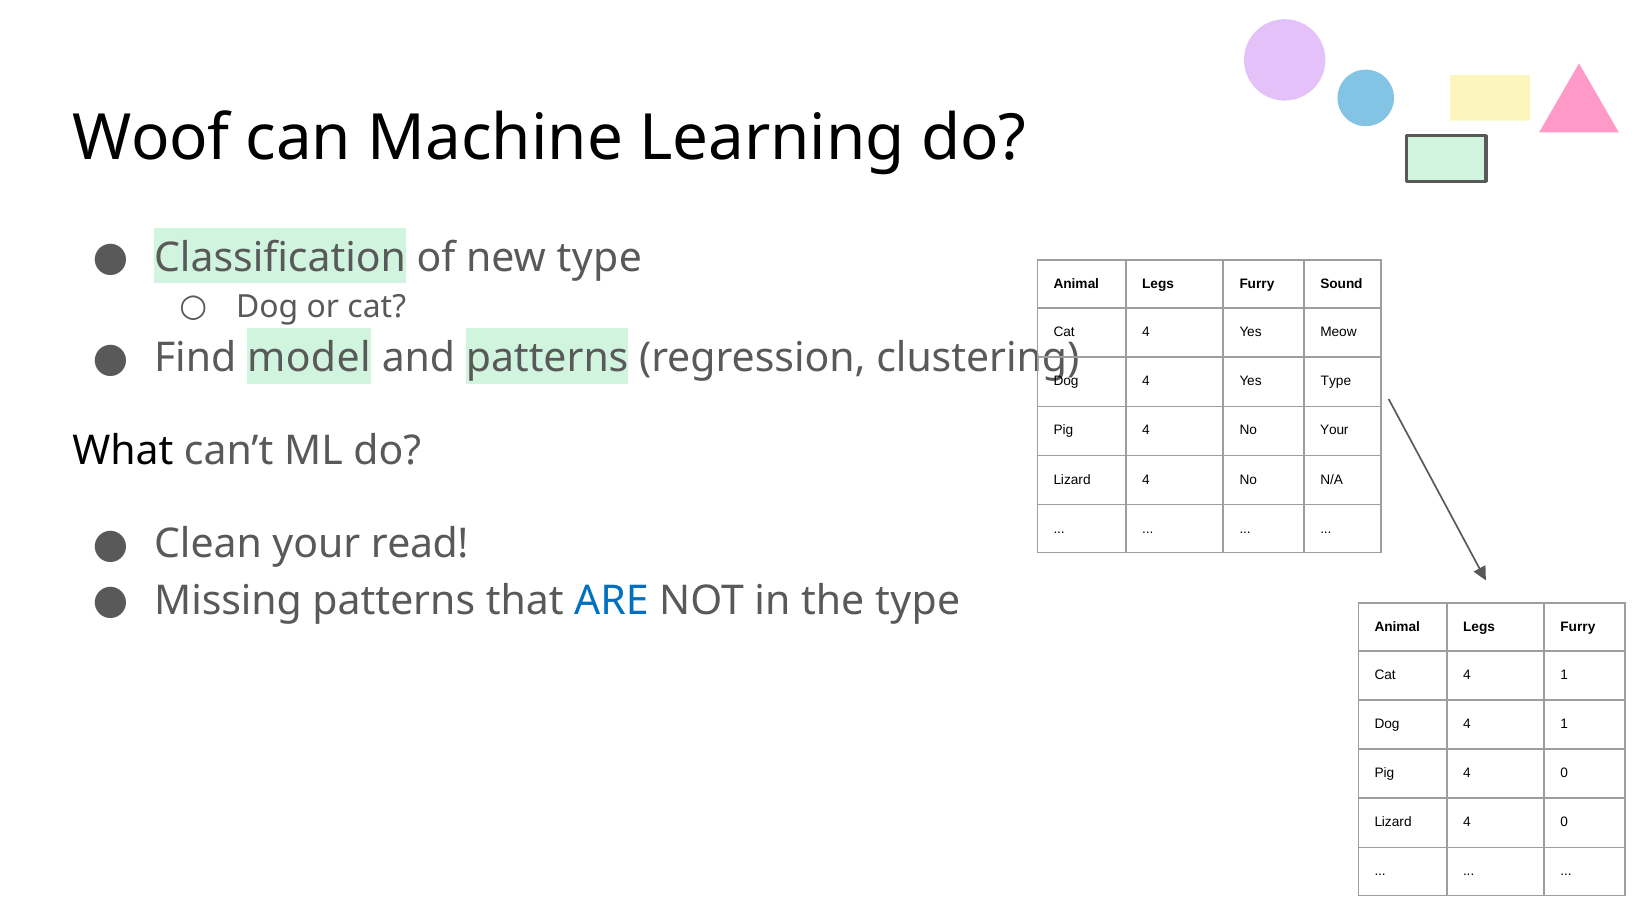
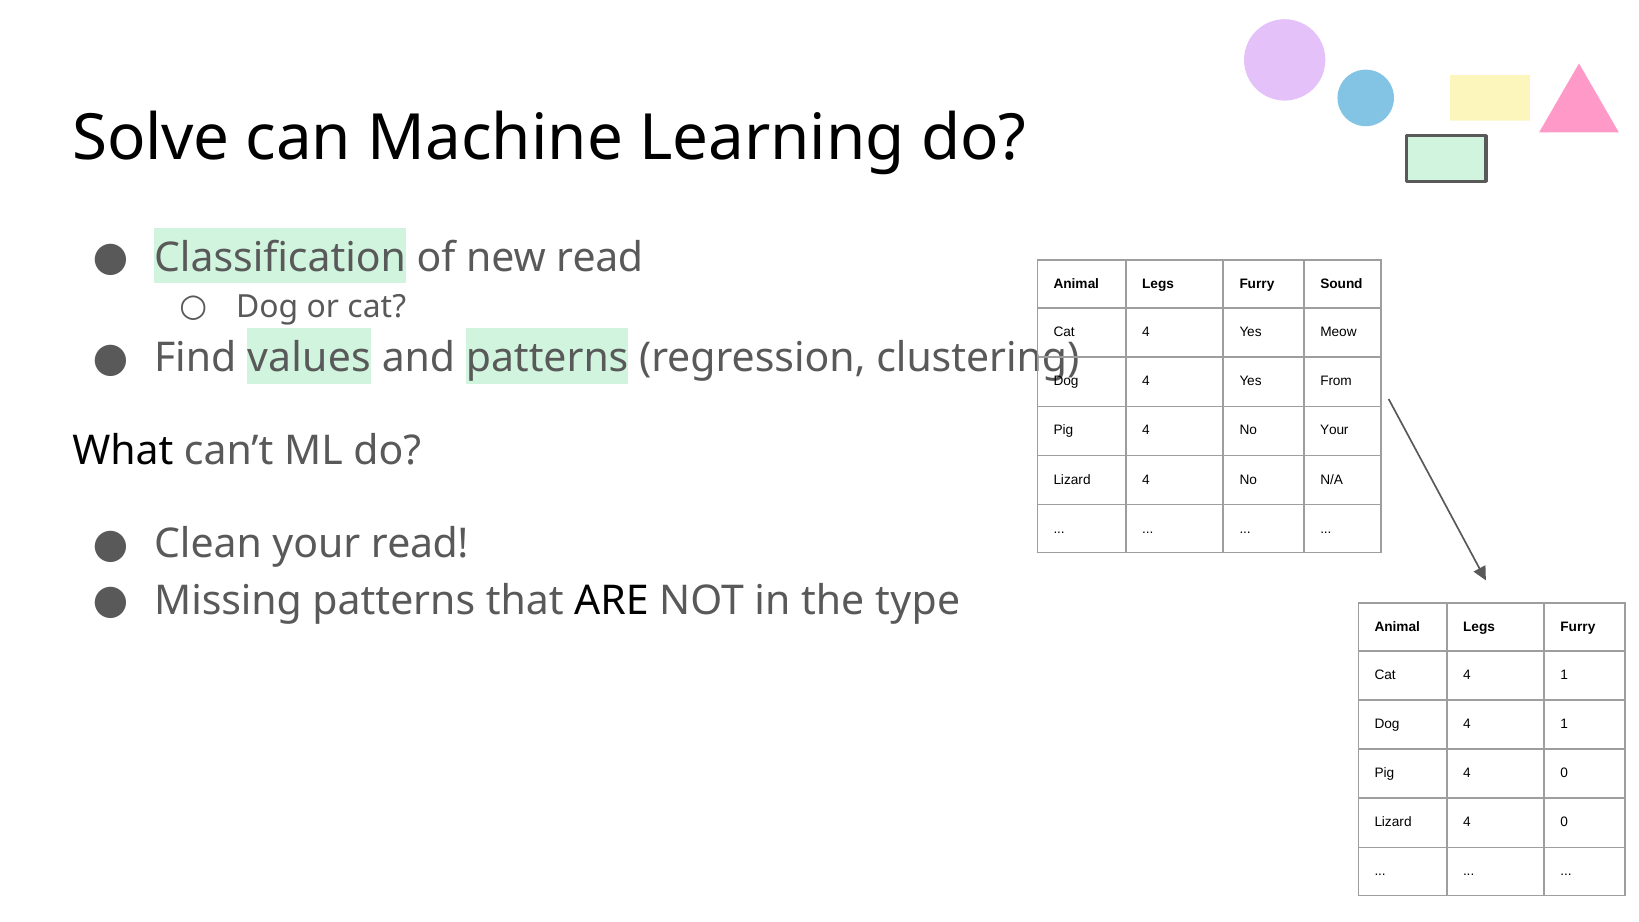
Woof: Woof -> Solve (151, 139)
new type: type -> read (600, 258)
model: model -> values (309, 358)
Yes Type: Type -> From (1336, 381)
ARE colour: blue -> black (611, 601)
